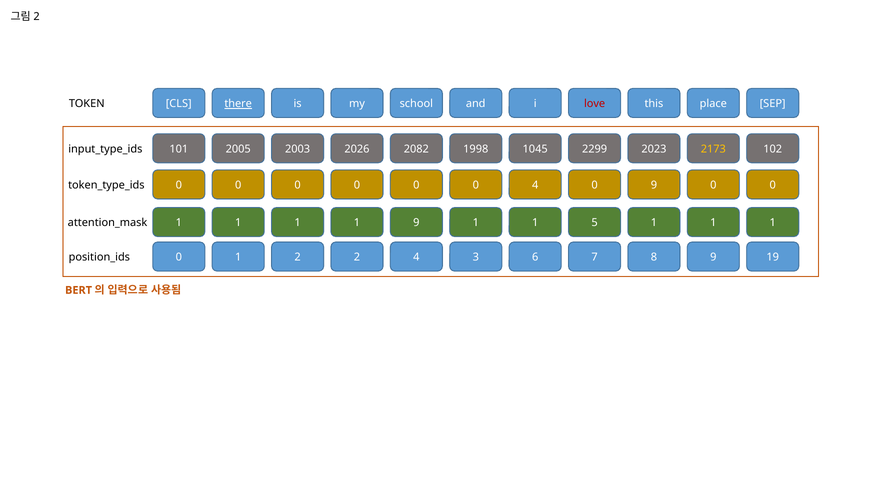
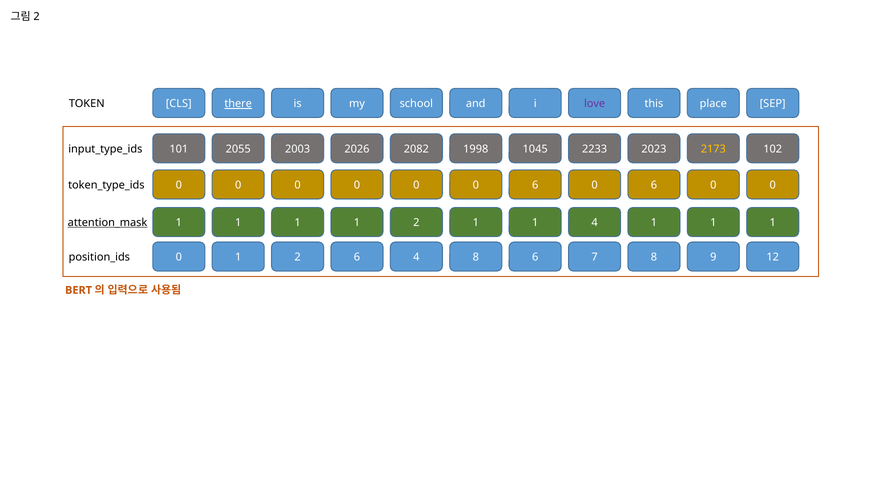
love colour: red -> purple (595, 104)
2005: 2005 -> 2055 (238, 149)
2299: 2299 -> 2233 (595, 149)
0 0 4: 4 -> 6 (535, 185)
9: 9 -> 6 (654, 185)
attention_mask underline: none -> present (108, 223)
1 1 9: 9 -> 2 (416, 223)
1 5: 5 -> 4 (595, 223)
2 2: 2 -> 6 (357, 258)
4 3: 3 -> 8 (476, 258)
19: 19 -> 12 (773, 258)
